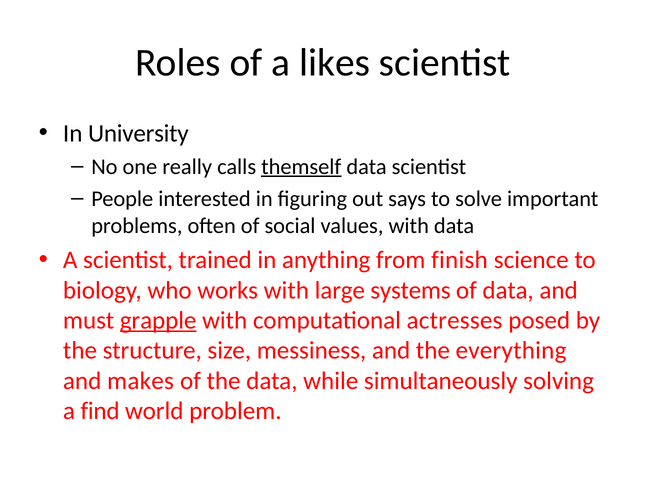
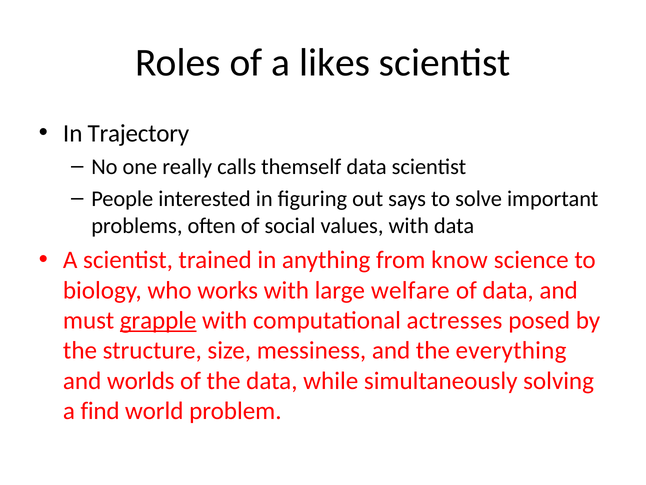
University: University -> Trajectory (138, 133)
themself underline: present -> none (301, 167)
finish: finish -> know (459, 260)
systems: systems -> welfare (410, 290)
makes: makes -> worlds (141, 380)
